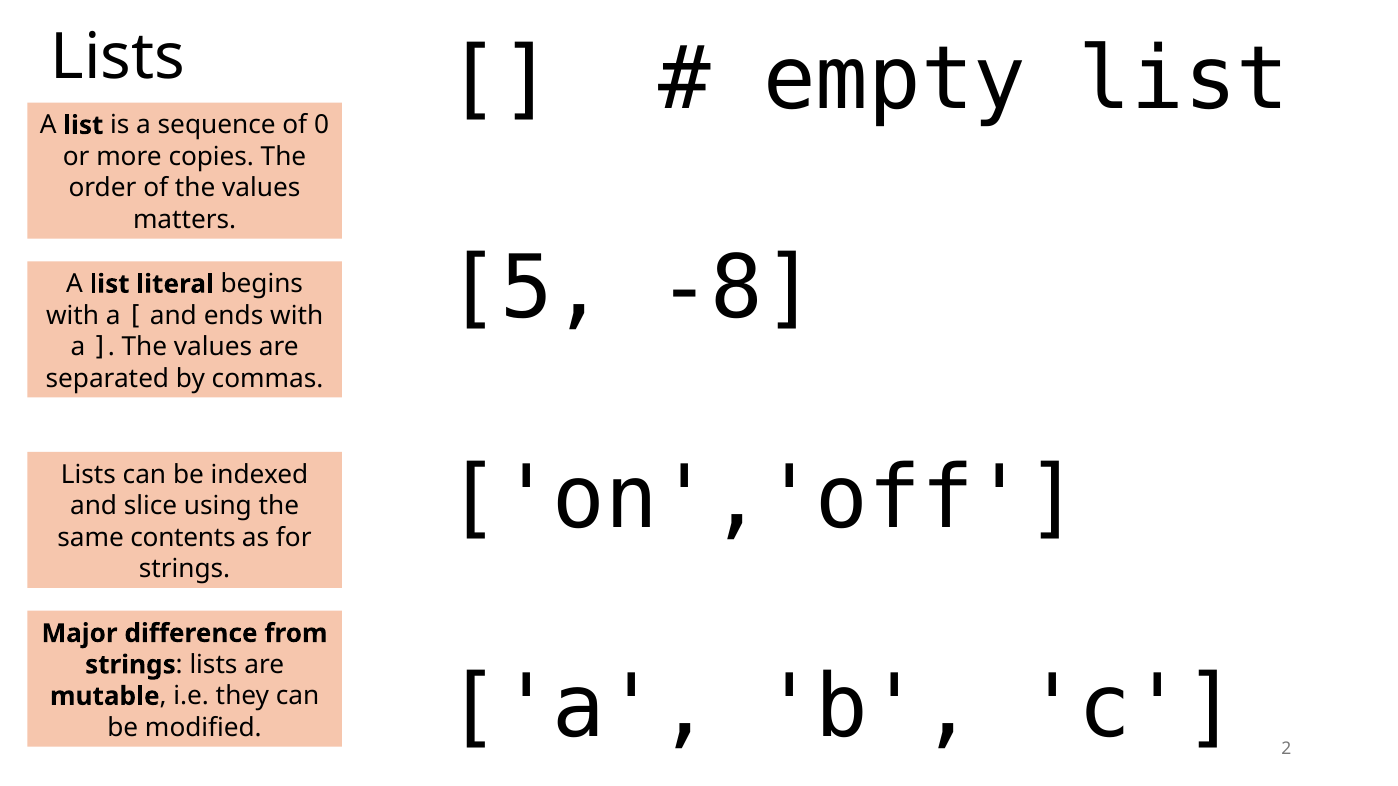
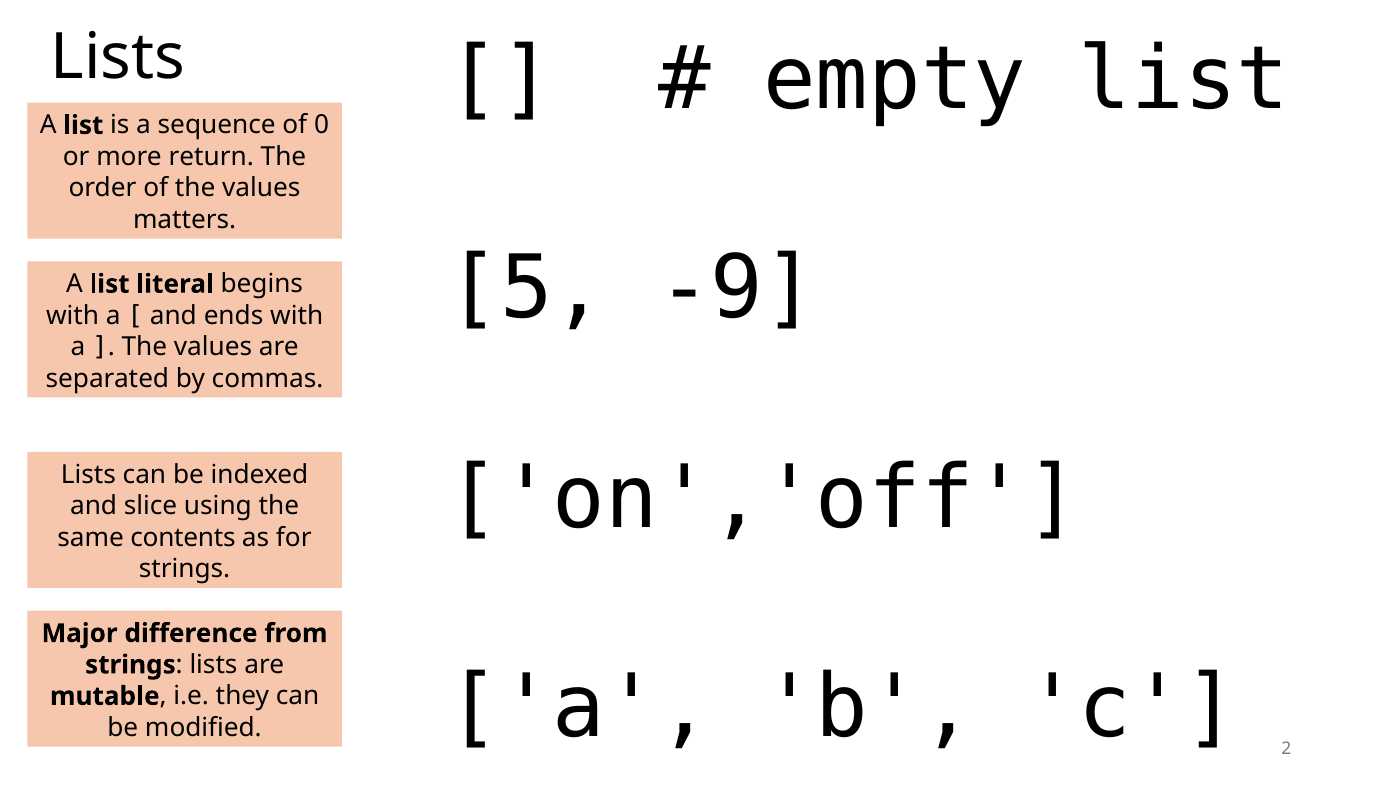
copies: copies -> return (211, 157)
-8: -8 -> -9 (737, 289)
